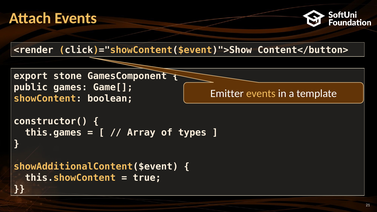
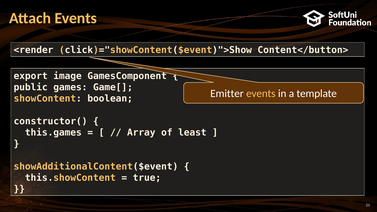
stone: stone -> image (68, 76)
types: types -> least (192, 133)
